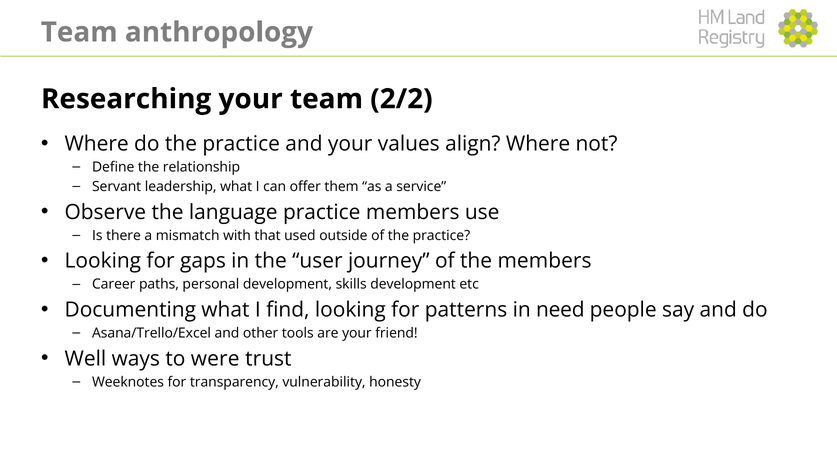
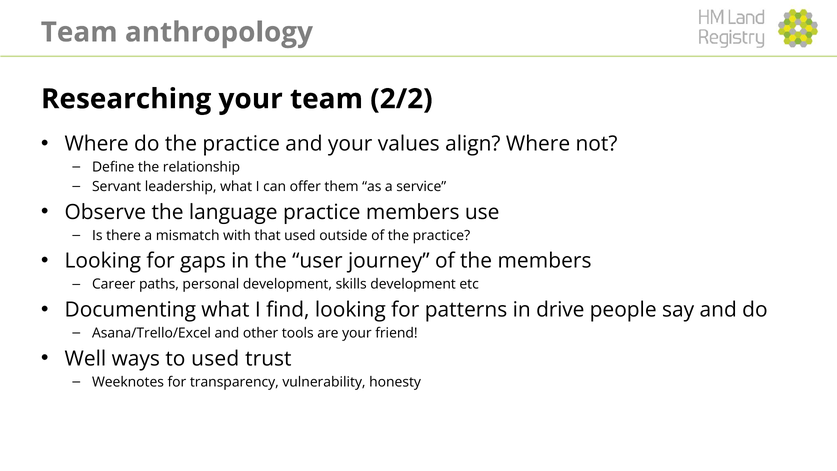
need: need -> drive (560, 310)
to were: were -> used (215, 359)
